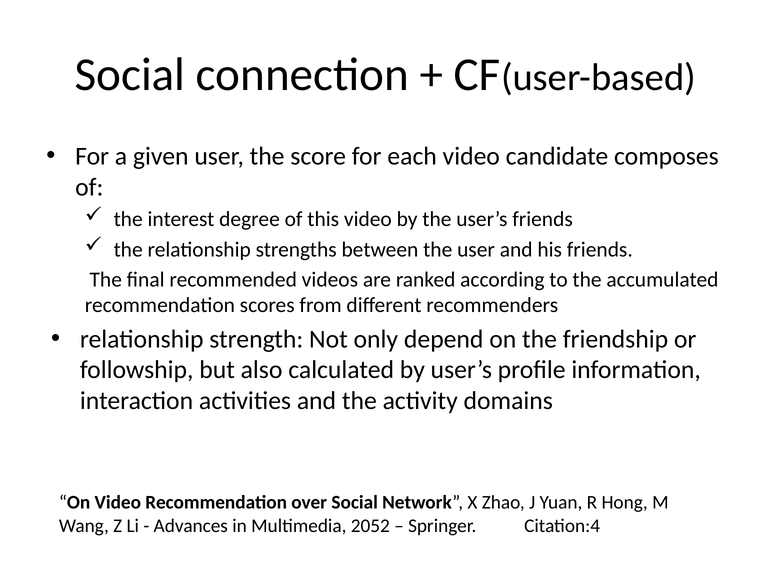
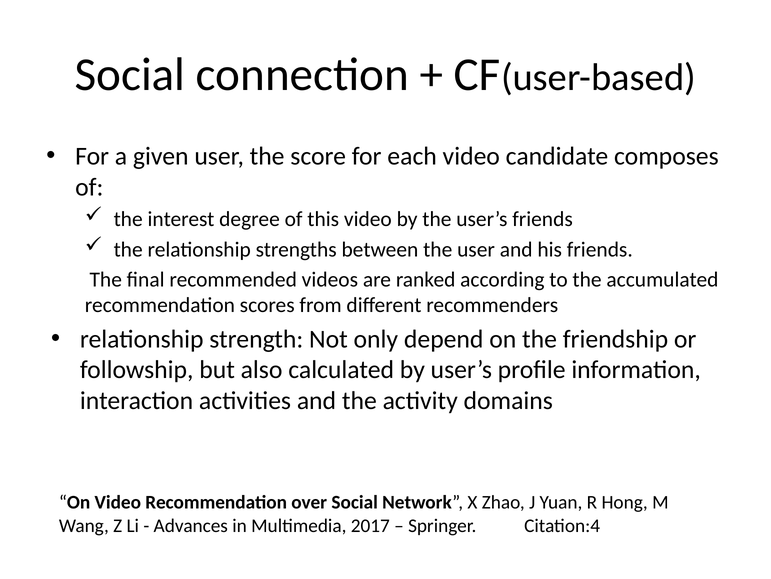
2052: 2052 -> 2017 (370, 525)
